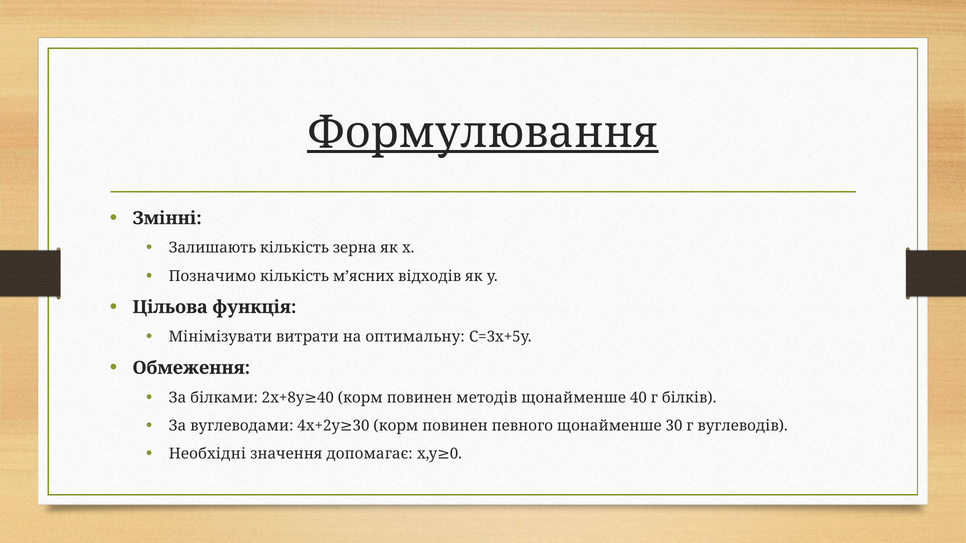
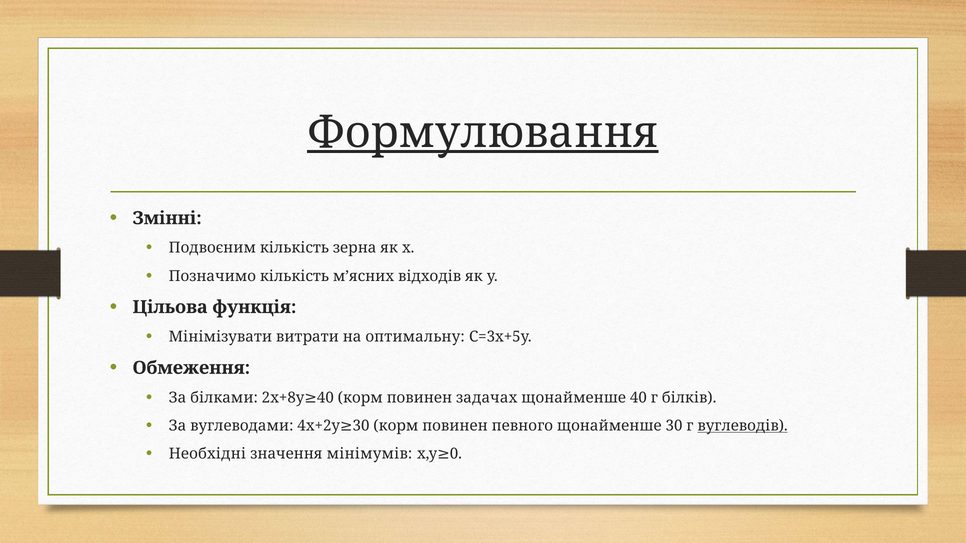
Залишають: Залишають -> Подвоєним (212, 248)
методів: методів -> задачах (487, 398)
вуглеводів underline: none -> present (743, 426)
допомагає: допомагає -> мінімумів (369, 454)
